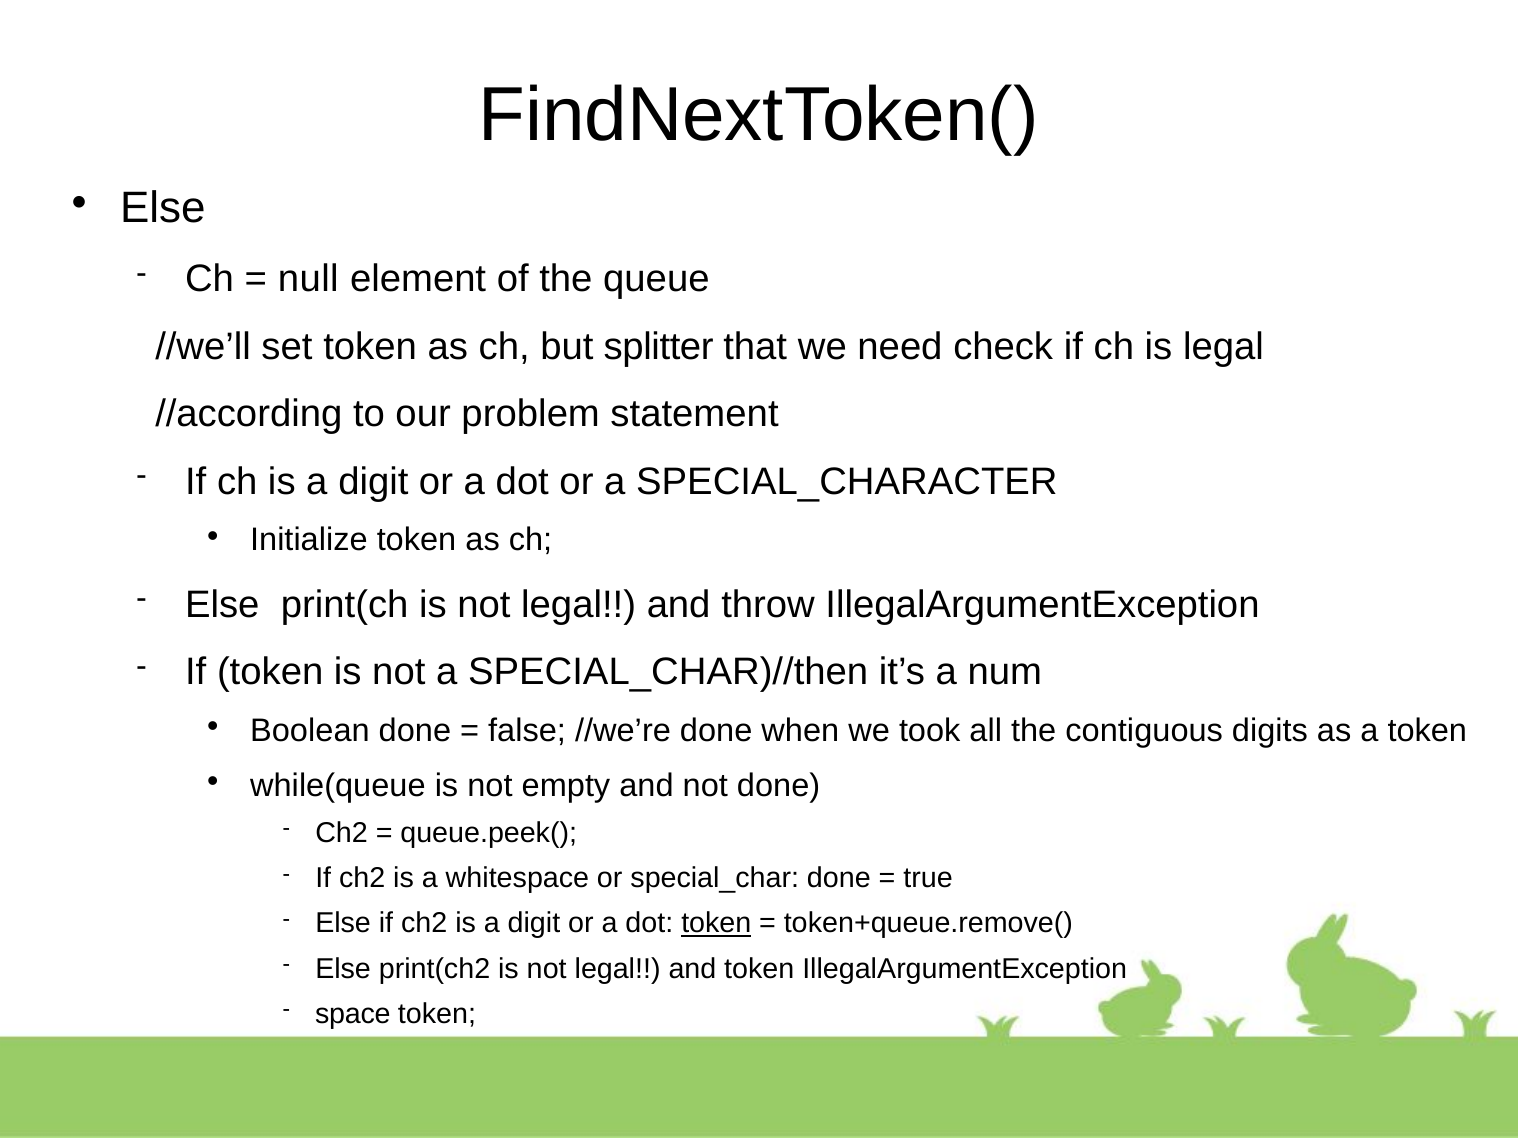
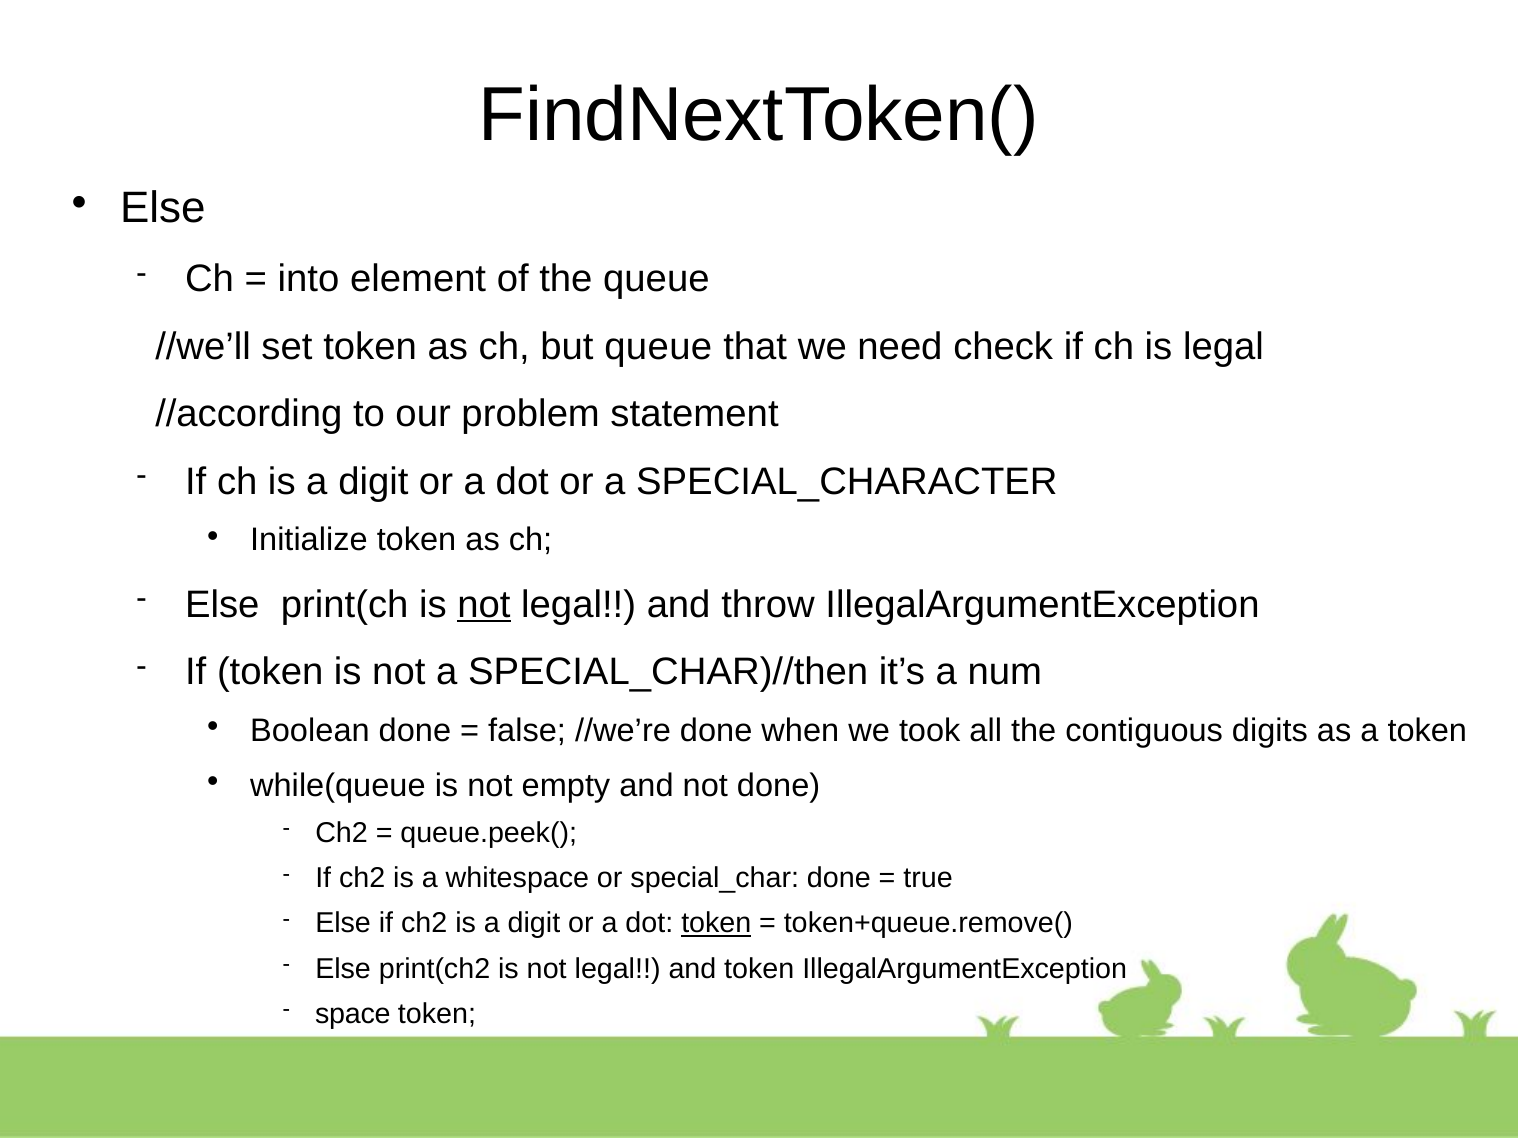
null: null -> into (308, 279)
but splitter: splitter -> queue (658, 347)
not underline: none -> present (484, 605)
